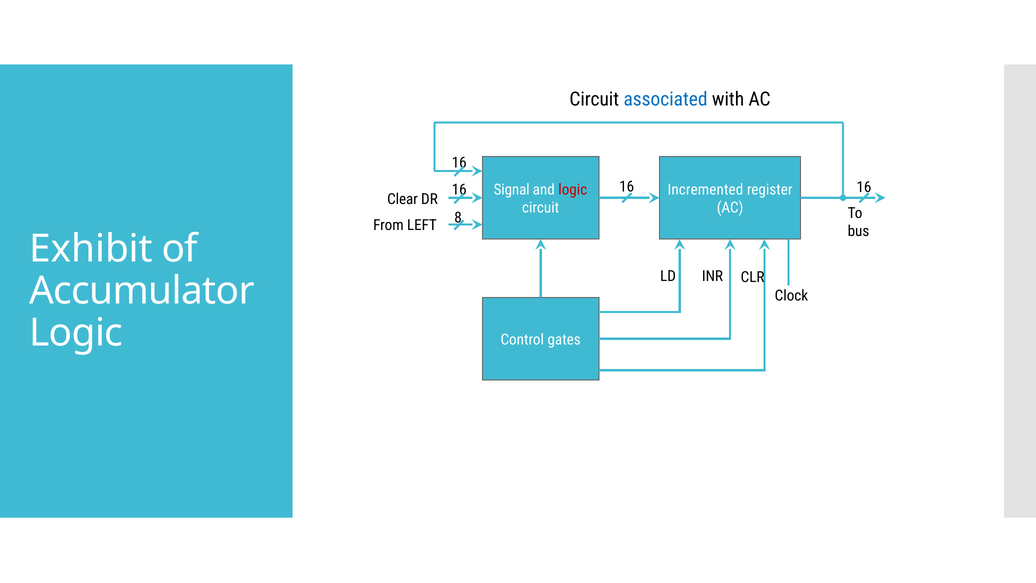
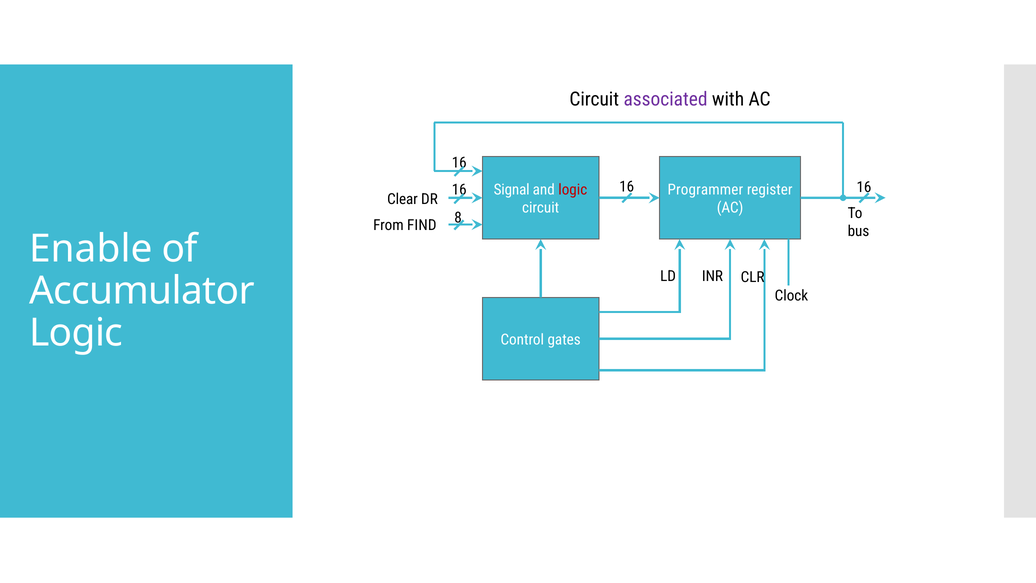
associated colour: blue -> purple (666, 99)
Incremented: Incremented -> Programmer (705, 190)
LEFT: LEFT -> FIND (422, 225)
Exhibit: Exhibit -> Enable (91, 249)
